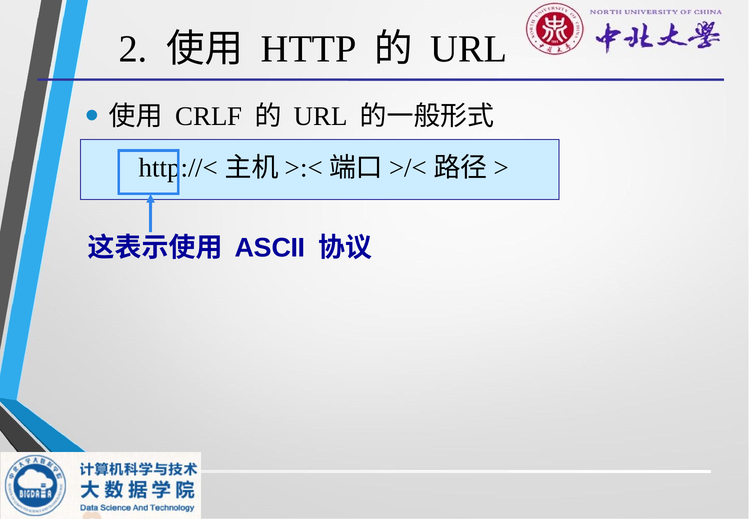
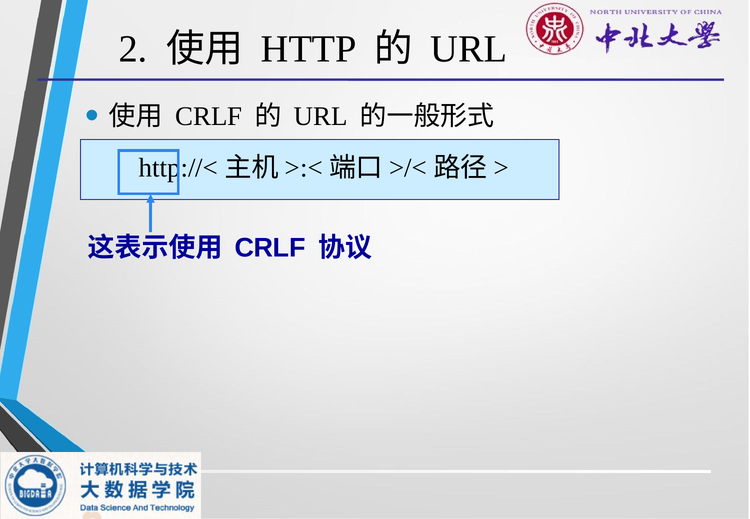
ASCII: ASCII -> CRLF (270, 248)
